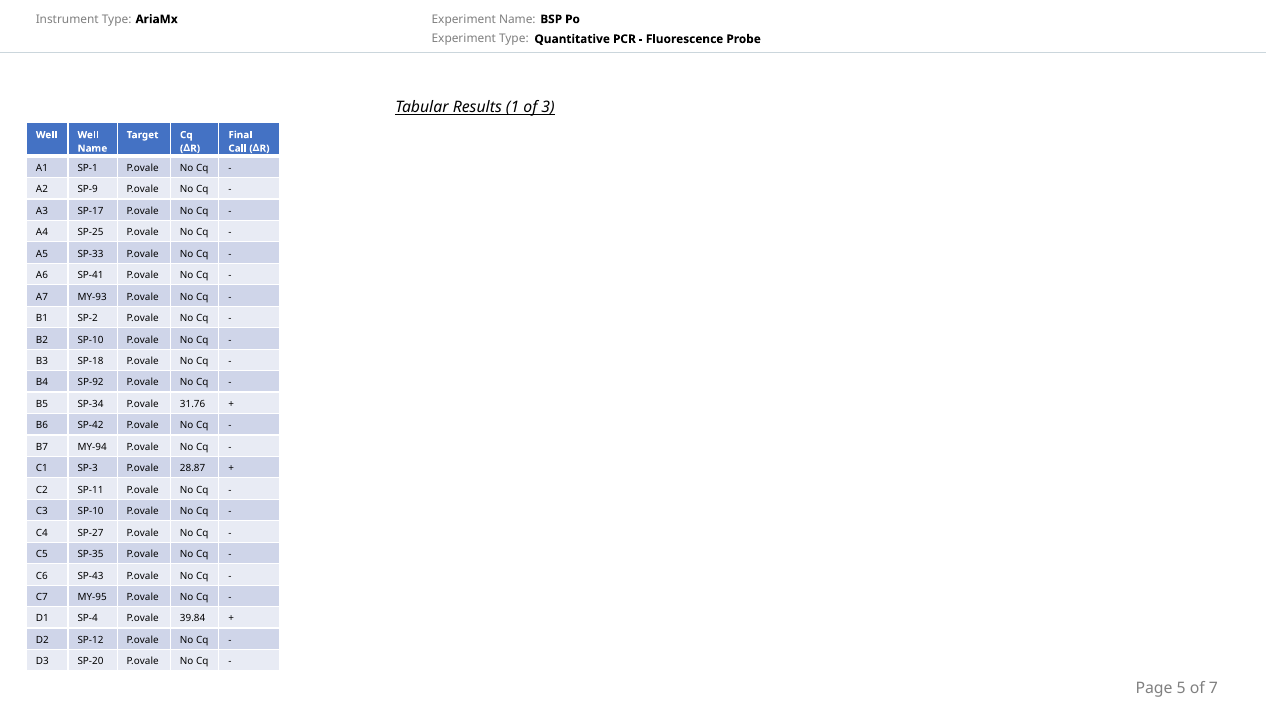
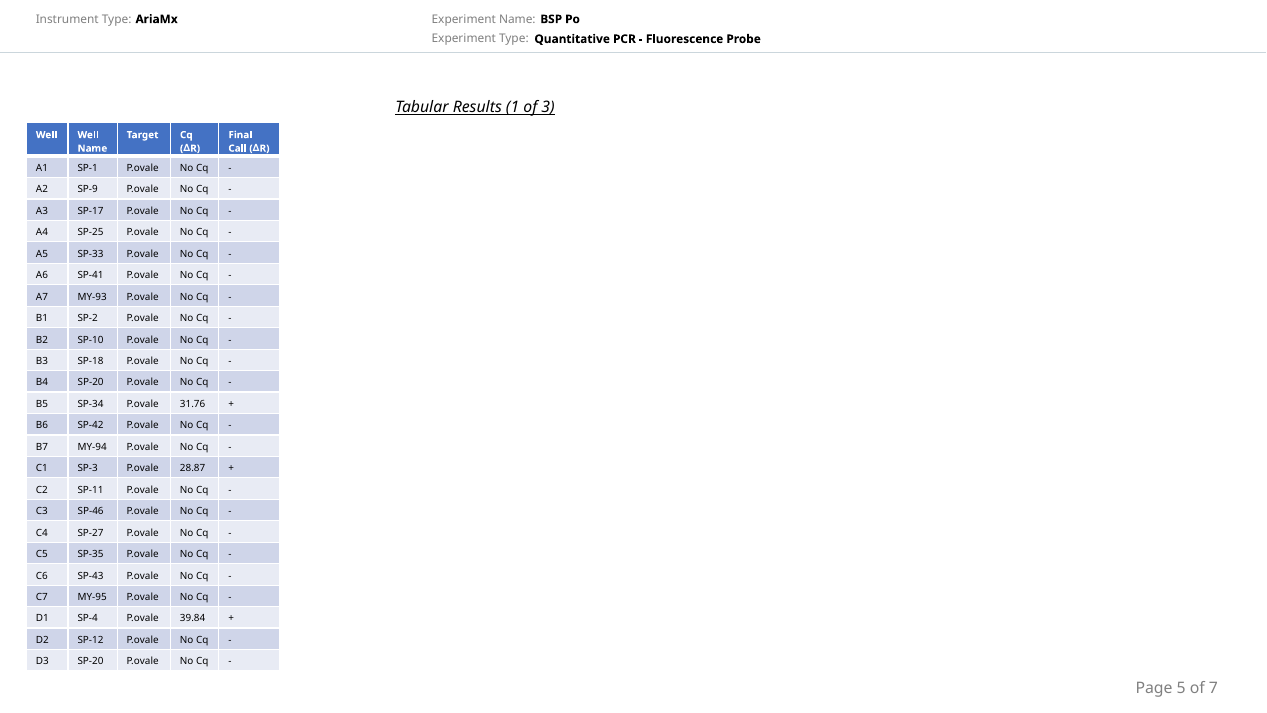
B4 SP-92: SP-92 -> SP-20 (91, 383)
C3 SP-10: SP-10 -> SP-46 (91, 511)
